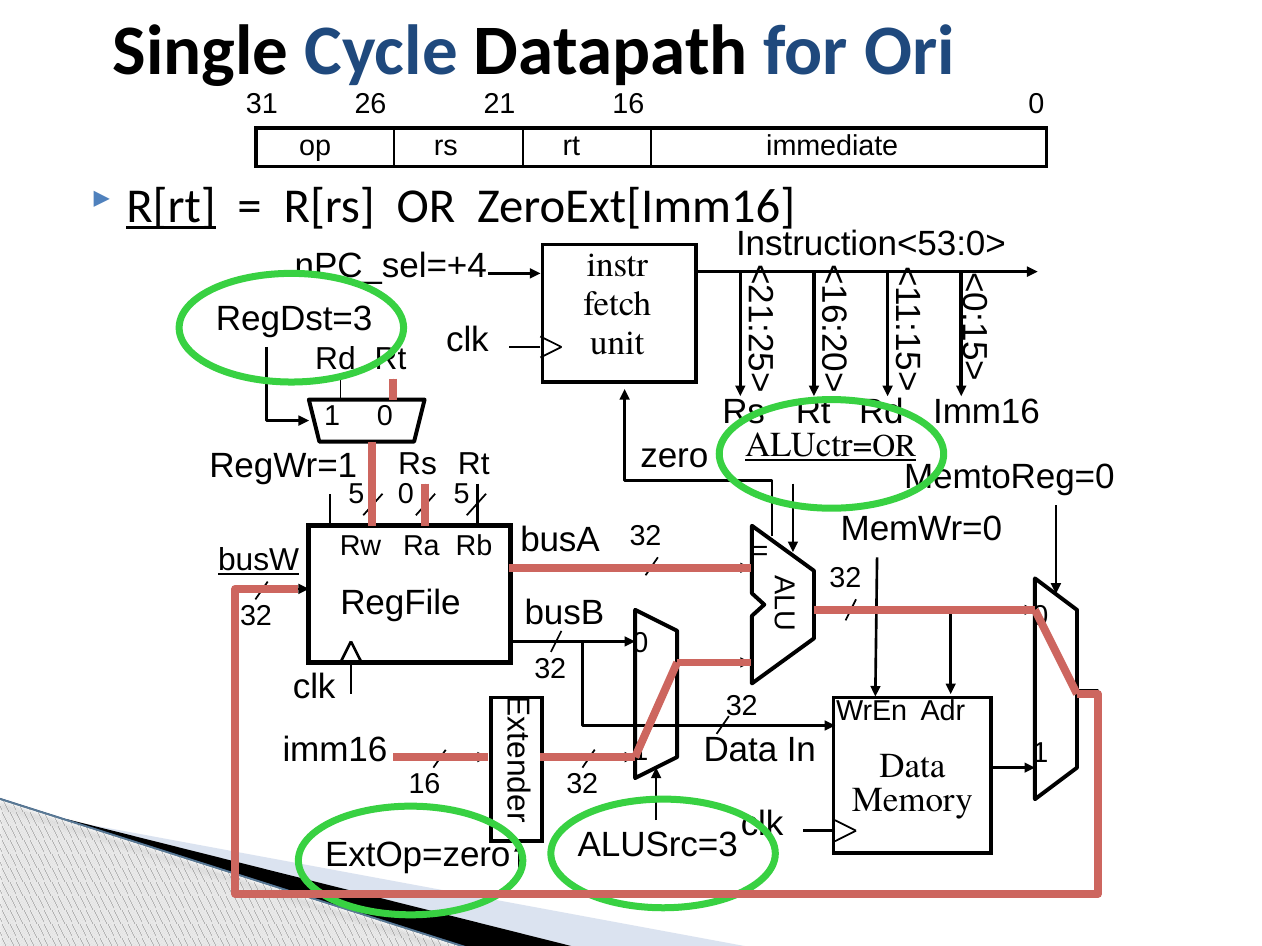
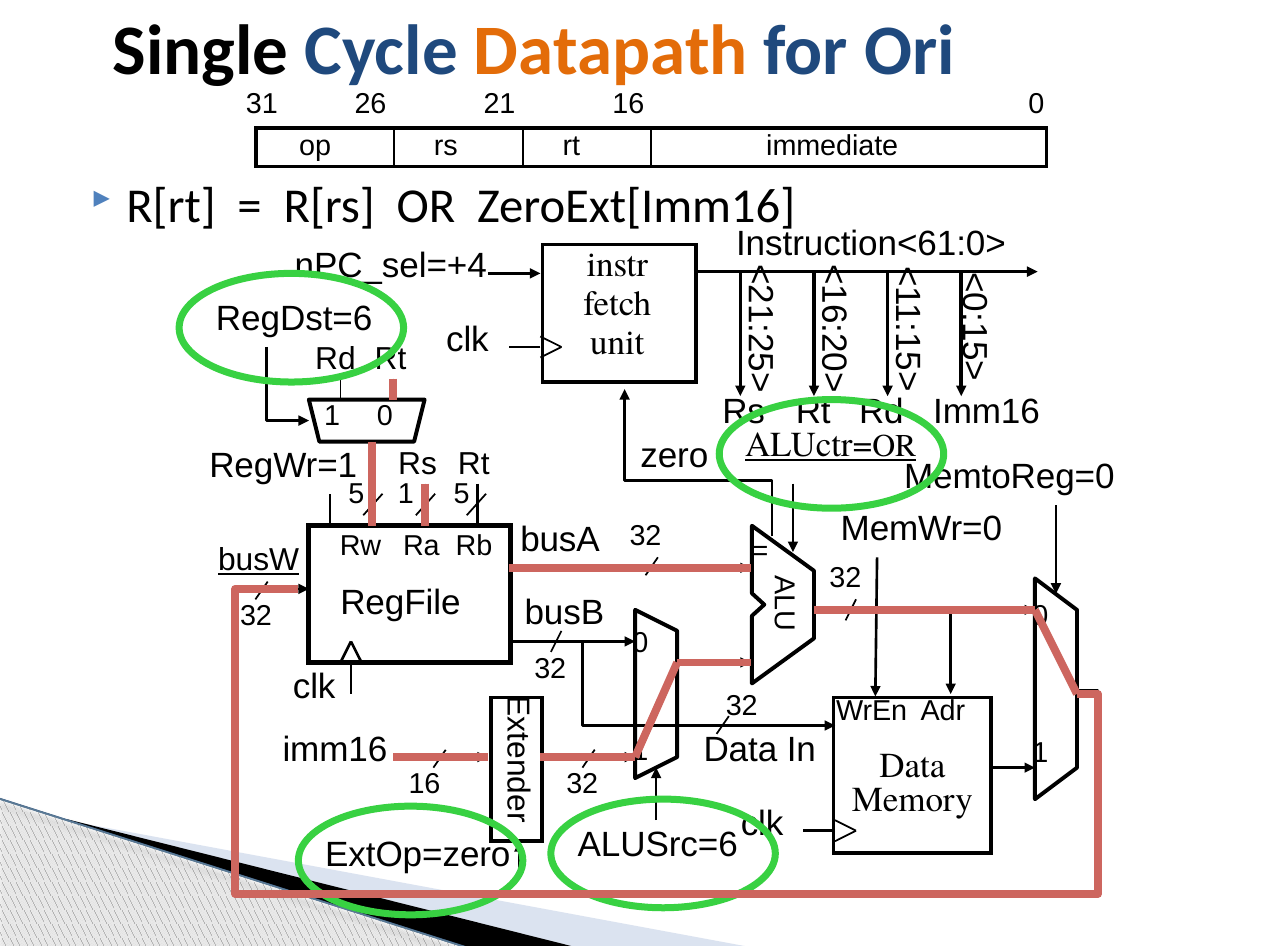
Datapath colour: black -> orange (611, 51)
R[rt underline: present -> none (171, 206)
Instruction<53:0>: Instruction<53:0> -> Instruction<61:0> (871, 244)
RegDst=3: RegDst=3 -> RegDst=6 (294, 319)
5 0: 0 -> 1 (406, 494)
ALUSrc=3: ALUSrc=3 -> ALUSrc=6 (658, 845)
